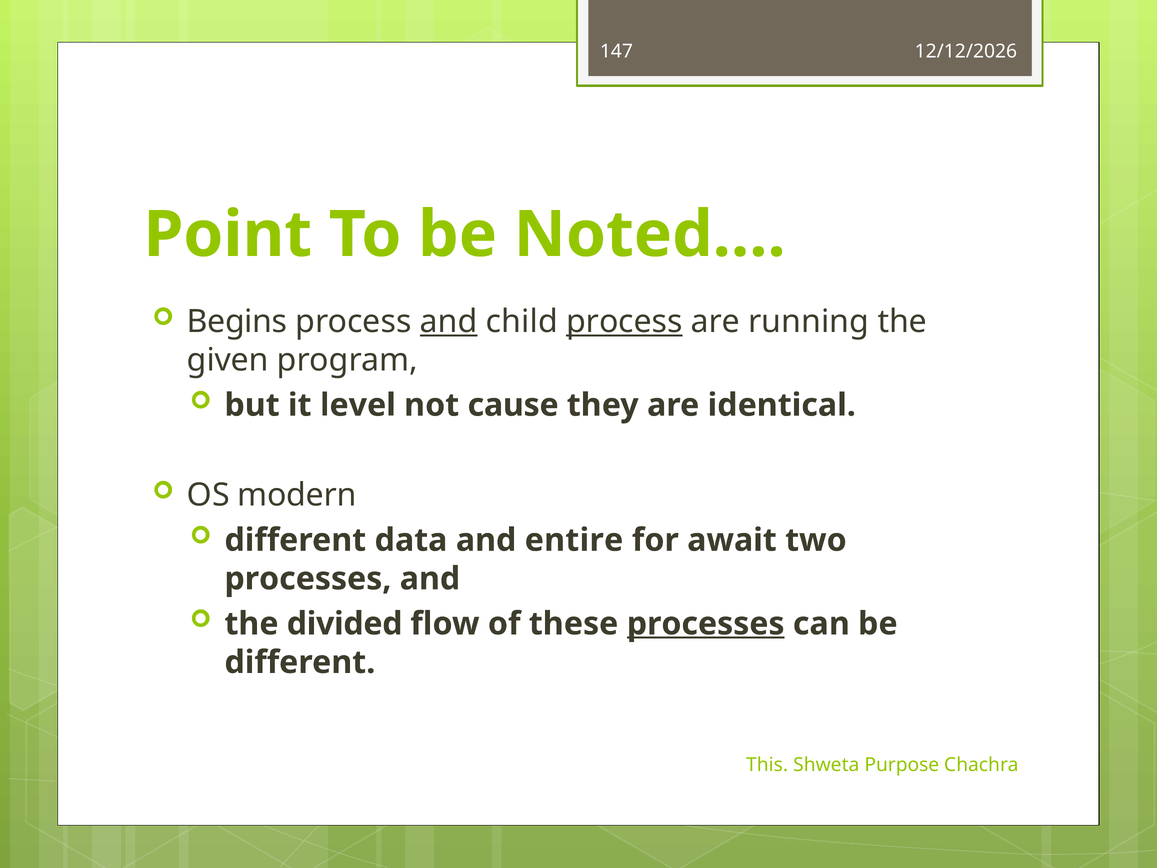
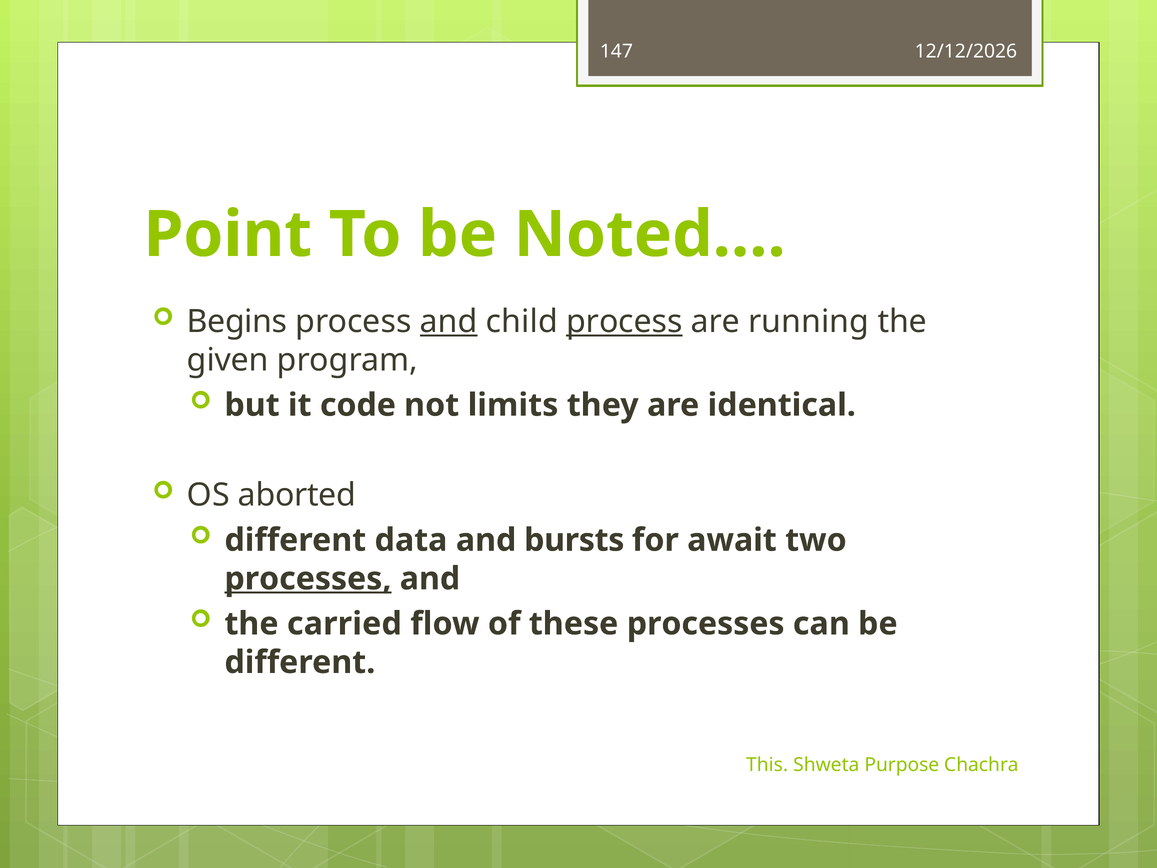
level: level -> code (358, 405)
cause: cause -> limits (513, 405)
modern: modern -> aborted (297, 495)
entire: entire -> bursts (574, 540)
processes underline: none -> present (308, 579)
divided: divided -> carried (344, 624)
processes underline: present -> none (706, 624)
